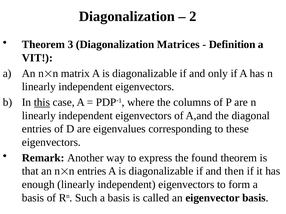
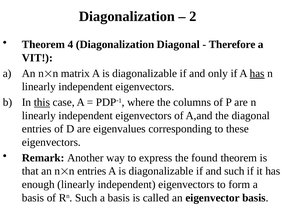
3: 3 -> 4 (70, 45)
Diagonalization Matrices: Matrices -> Diagonal (178, 45)
Definition: Definition -> Therefore (232, 45)
has underline: none -> present (257, 74)
and then: then -> such (234, 172)
